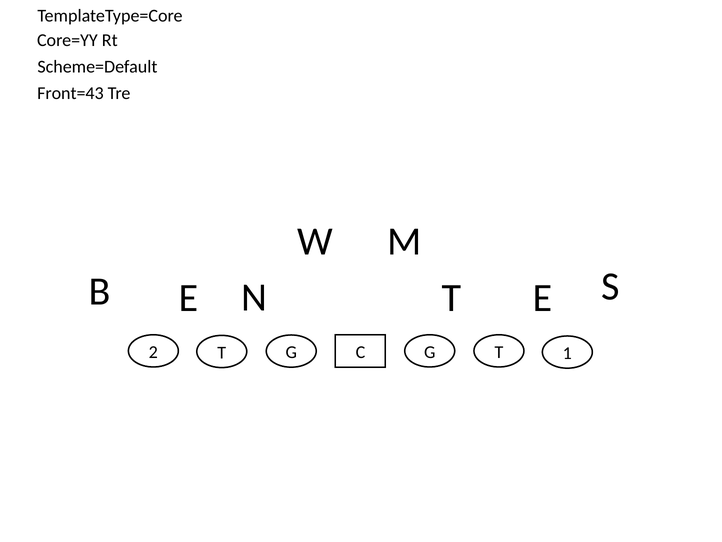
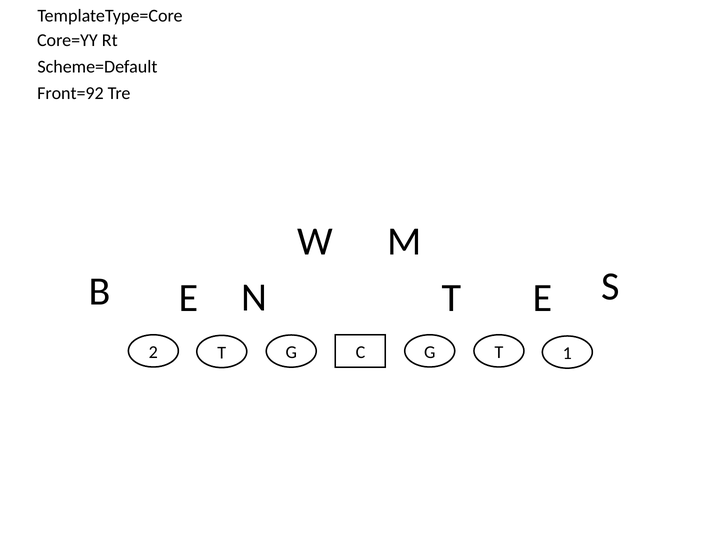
Front=43: Front=43 -> Front=92 (70, 93)
